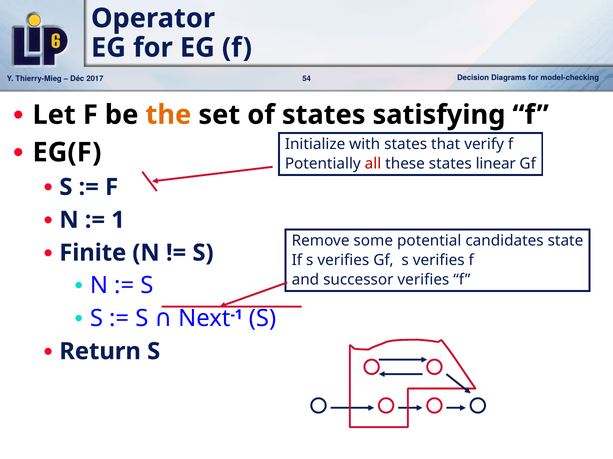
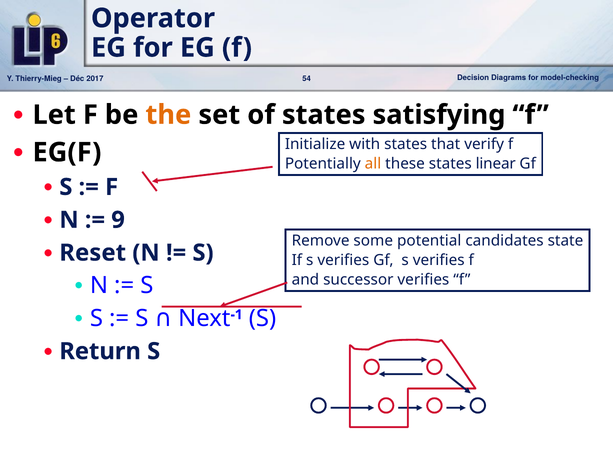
all colour: red -> orange (373, 164)
1: 1 -> 9 (118, 220)
Finite: Finite -> Reset (93, 253)
